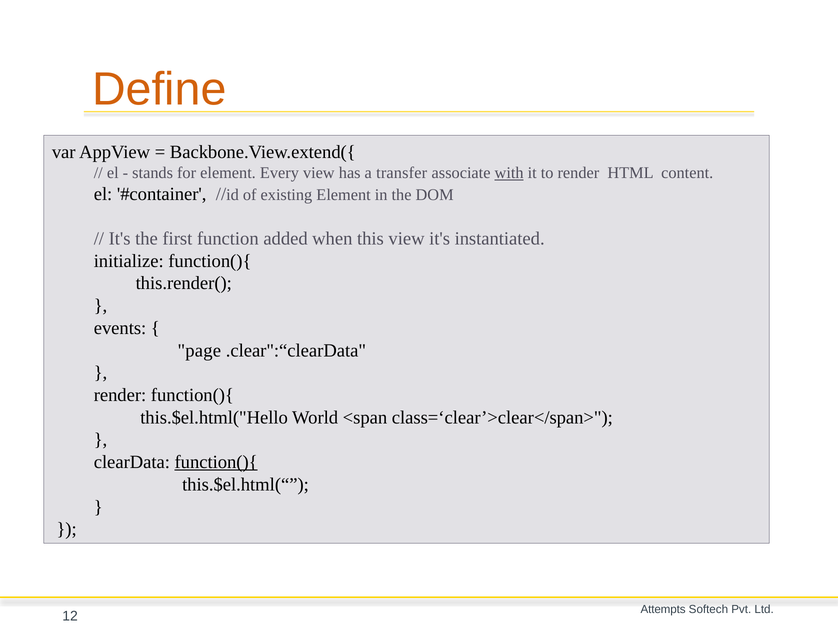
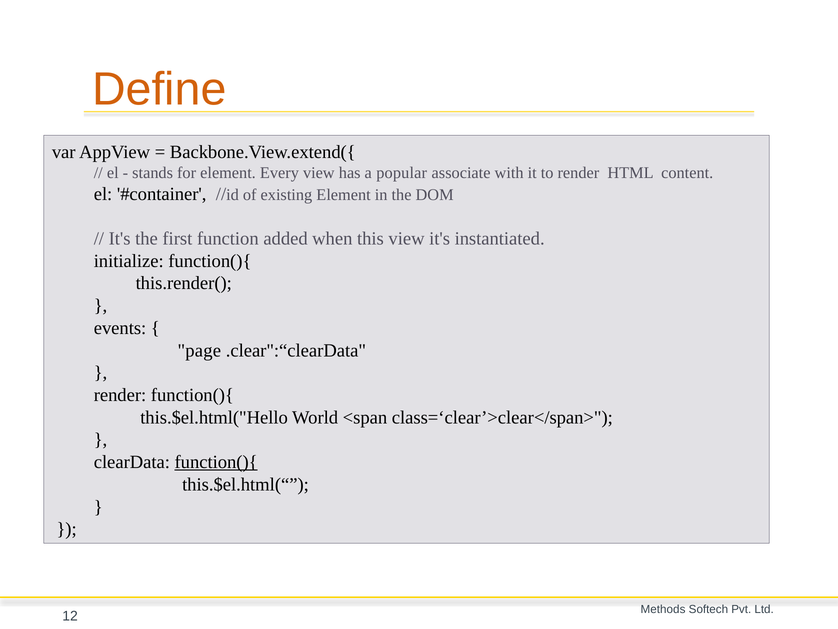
transfer: transfer -> popular (402, 173)
with underline: present -> none (509, 173)
Attempts: Attempts -> Methods (663, 609)
